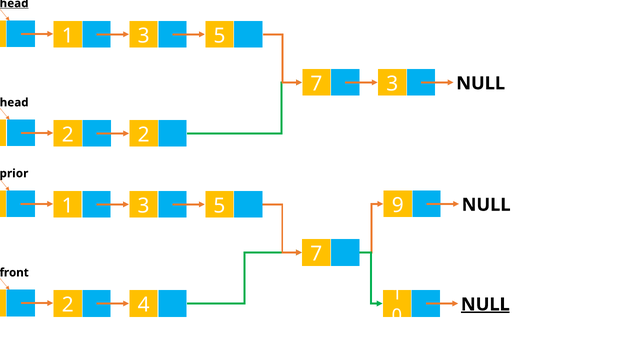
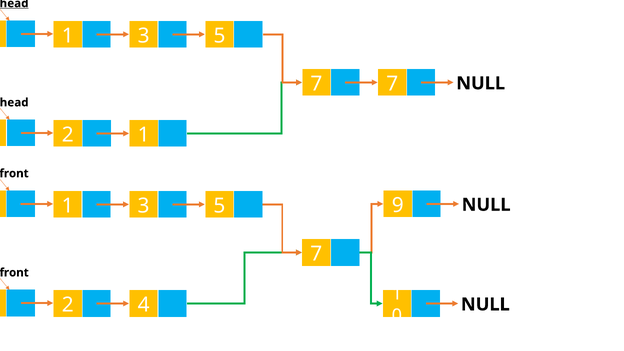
7 3: 3 -> 7 (392, 84)
2 2: 2 -> 1 (144, 135)
prior: prior -> front (14, 173)
NULL underline: present -> none (485, 304)
